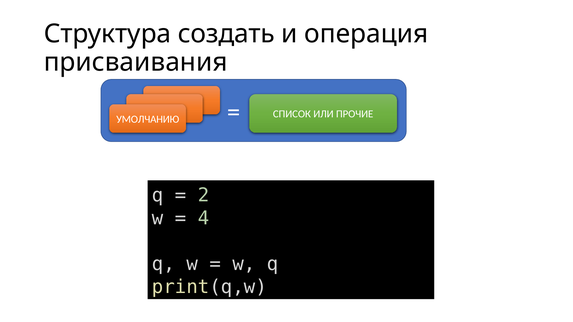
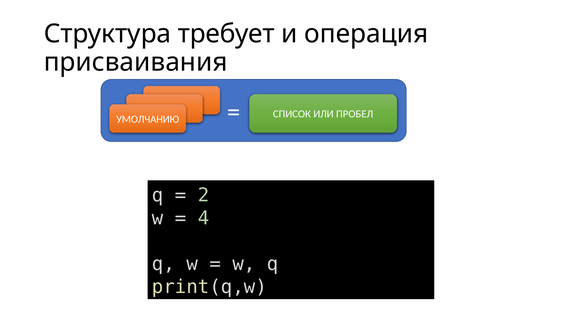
создать: создать -> требует (226, 34)
ПРОЧИЕ: ПРОЧИЕ -> ПРОБЕЛ (355, 114)
